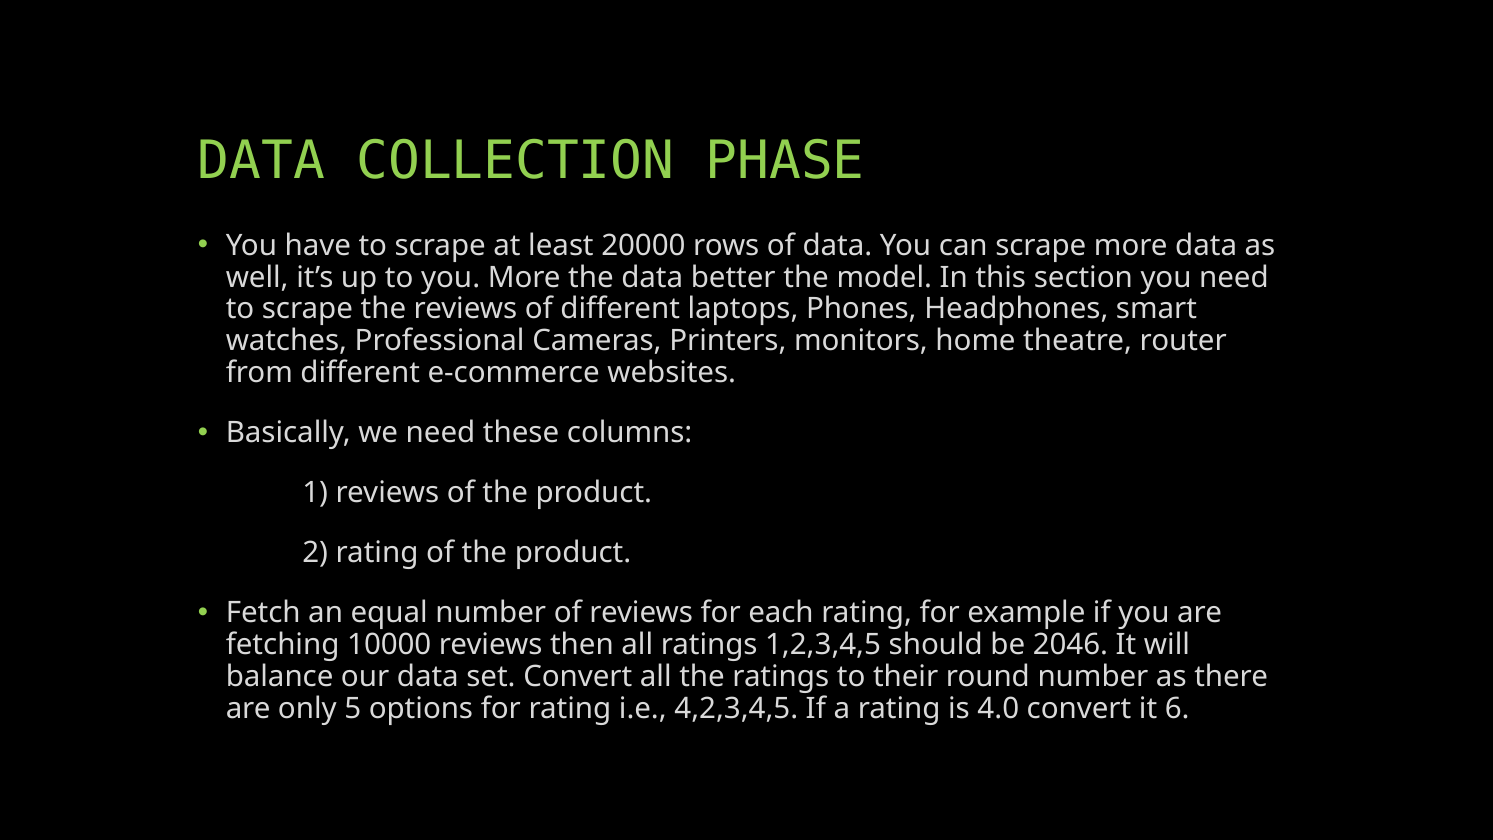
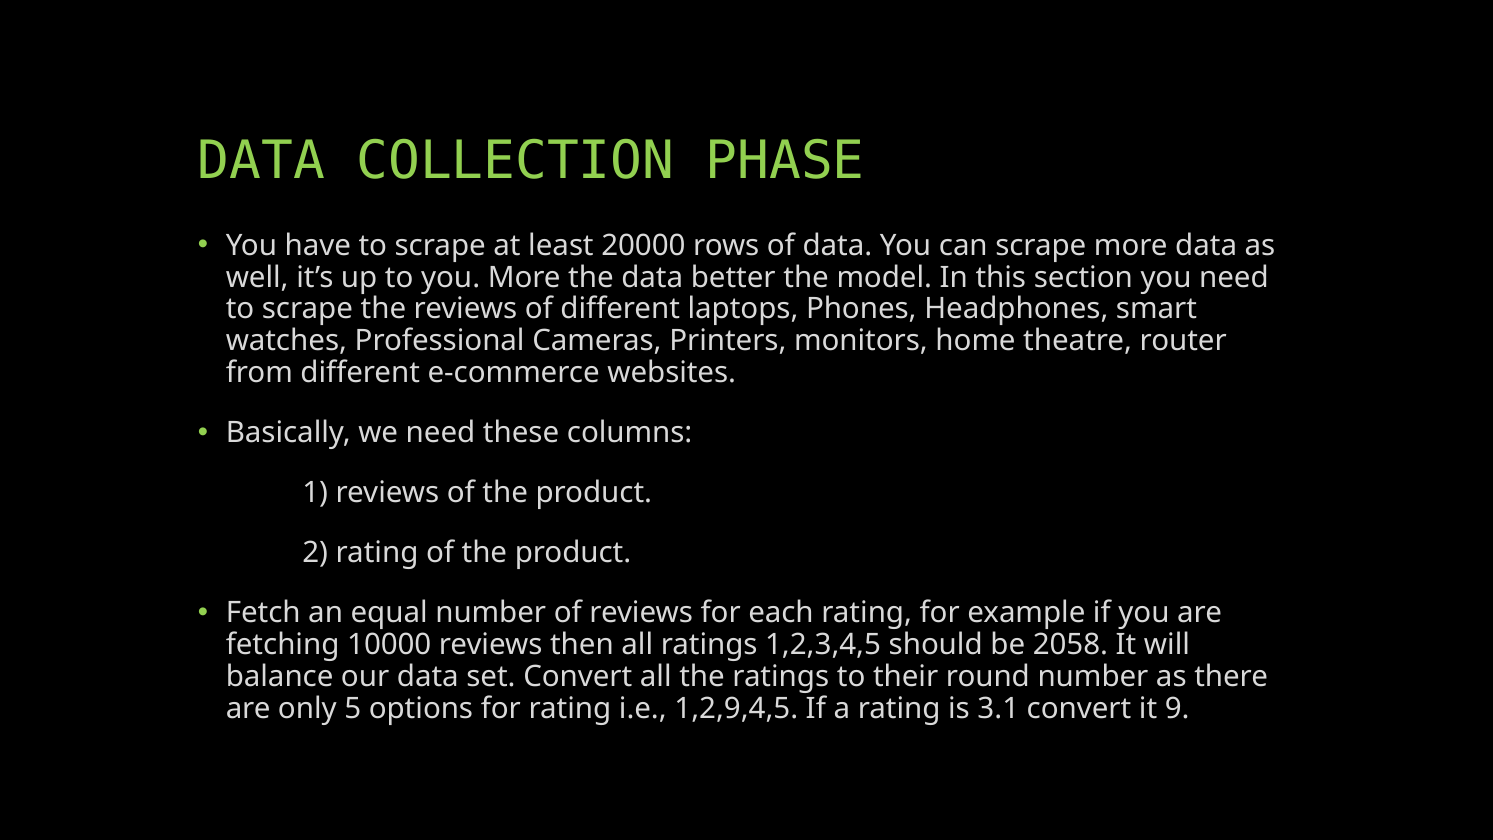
2046: 2046 -> 2058 (1070, 645)
4,2,3,4,5: 4,2,3,4,5 -> 1,2,9,4,5 (736, 708)
4.0: 4.0 -> 3.1 (998, 708)
6: 6 -> 9 (1177, 708)
